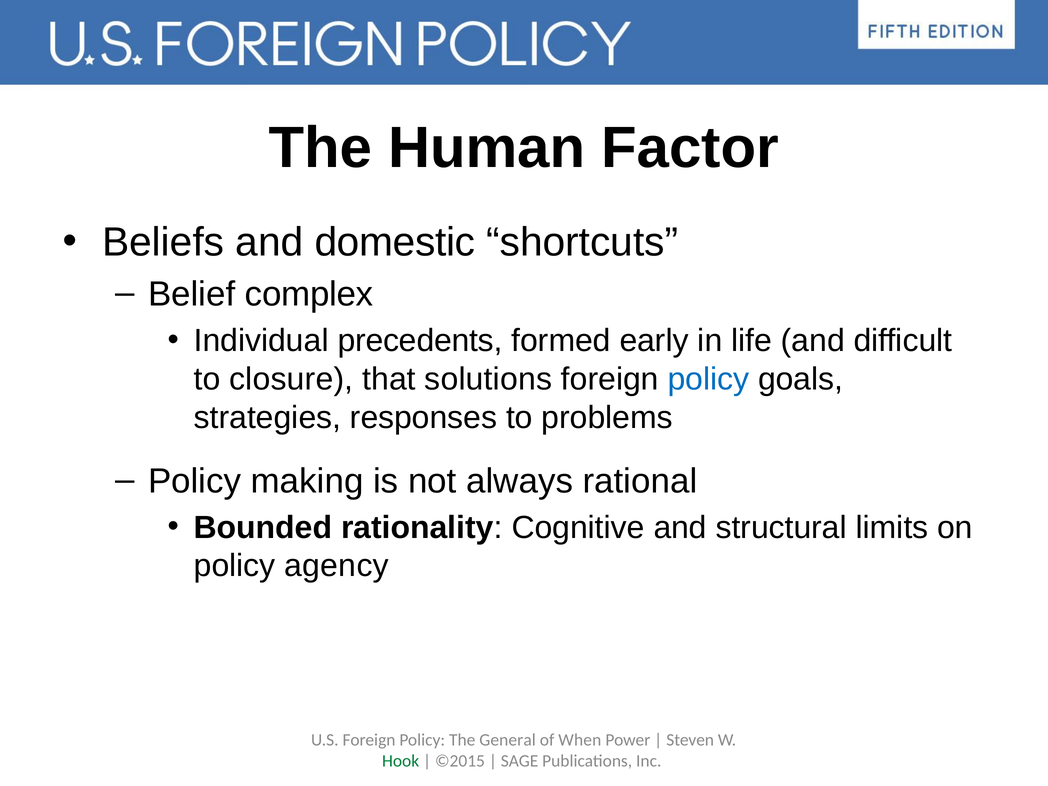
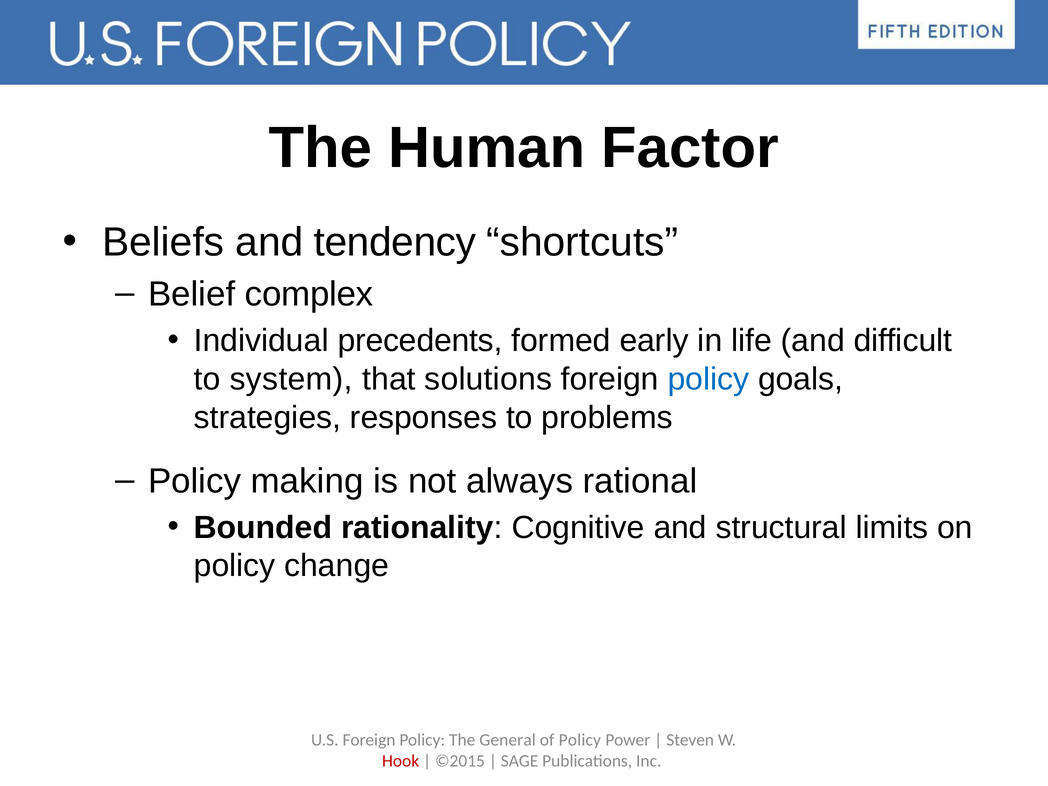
domestic: domestic -> tendency (395, 242)
closure: closure -> system (291, 379)
agency: agency -> change (337, 566)
of When: When -> Policy (580, 740)
Hook colour: green -> red (401, 761)
